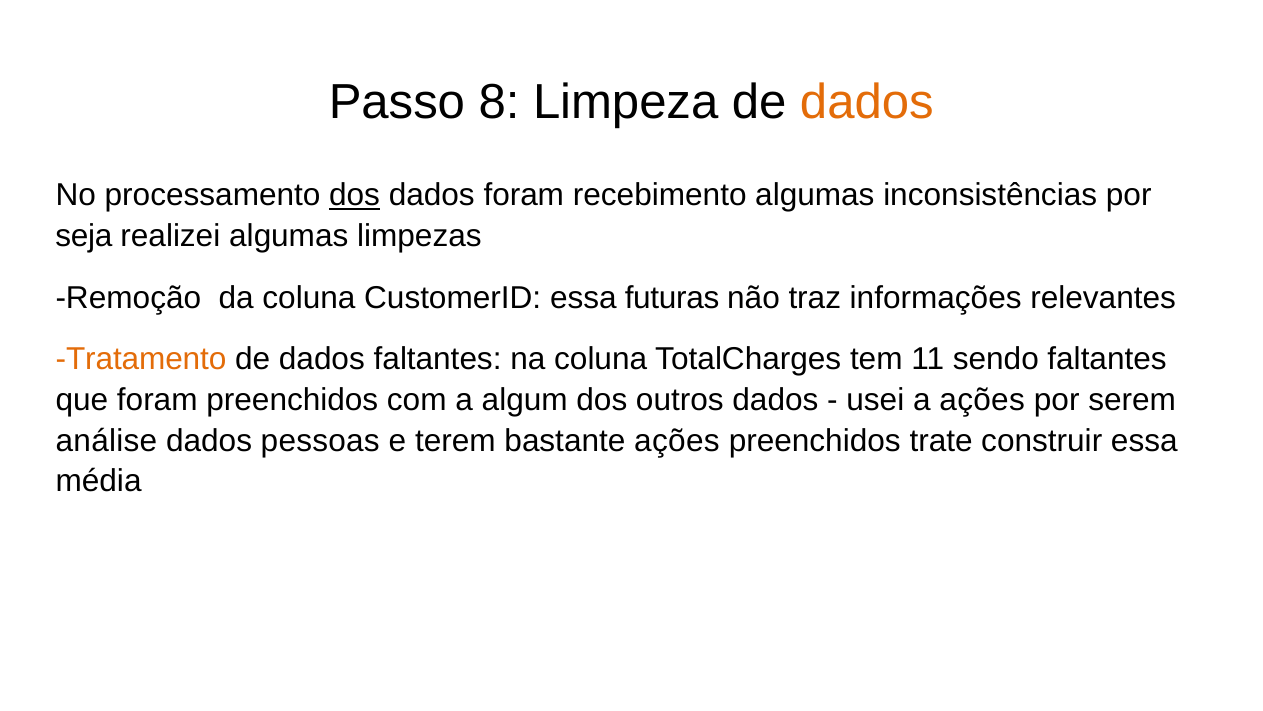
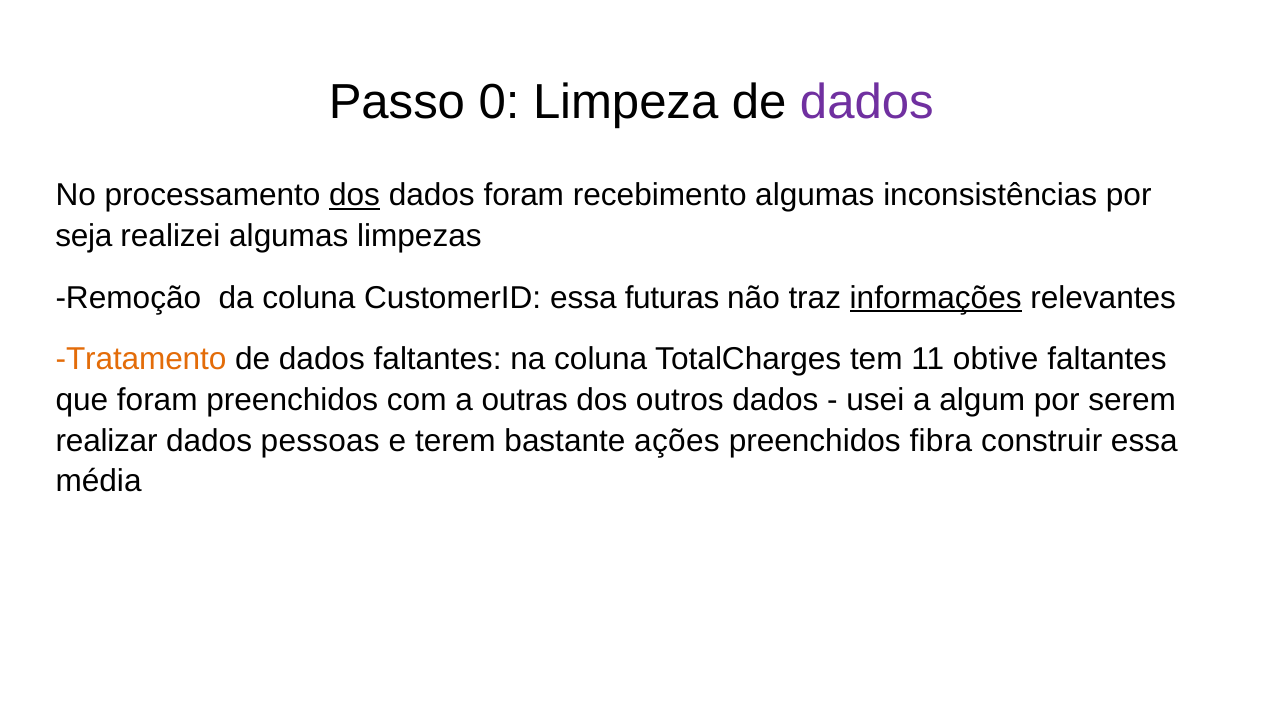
8: 8 -> 0 (499, 102)
dados colour: orange -> purple (867, 102)
informações underline: none -> present (936, 298)
sendo: sendo -> obtive (996, 359)
algum: algum -> outras (525, 400)
a ações: ações -> algum (982, 400)
análise: análise -> realizar (107, 440)
trate: trate -> fibra (941, 440)
